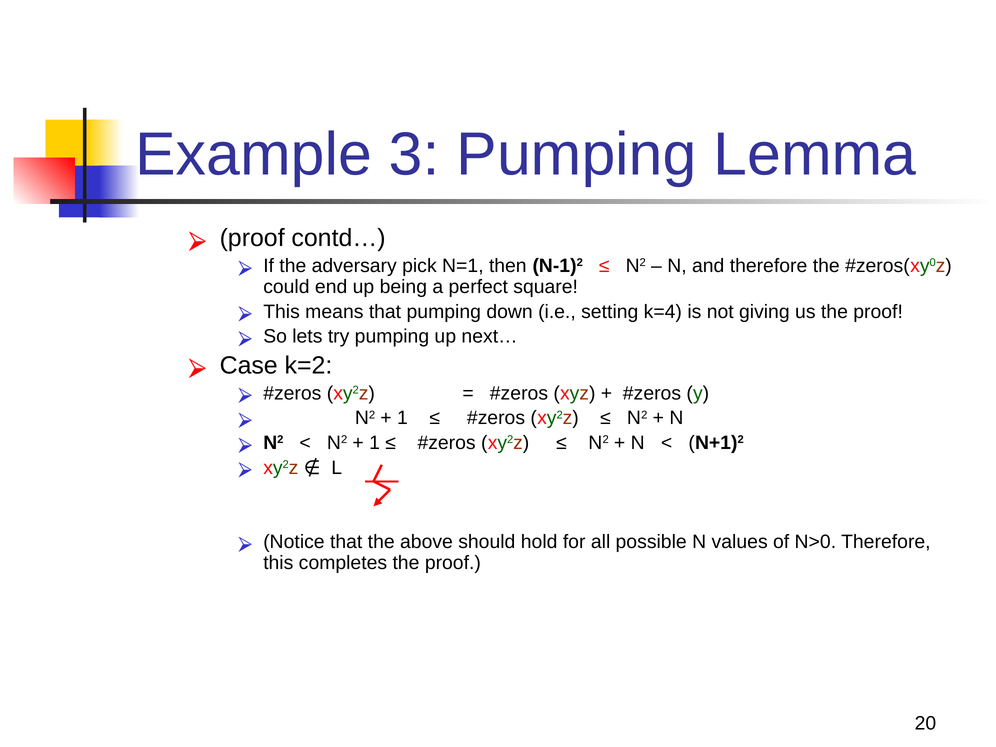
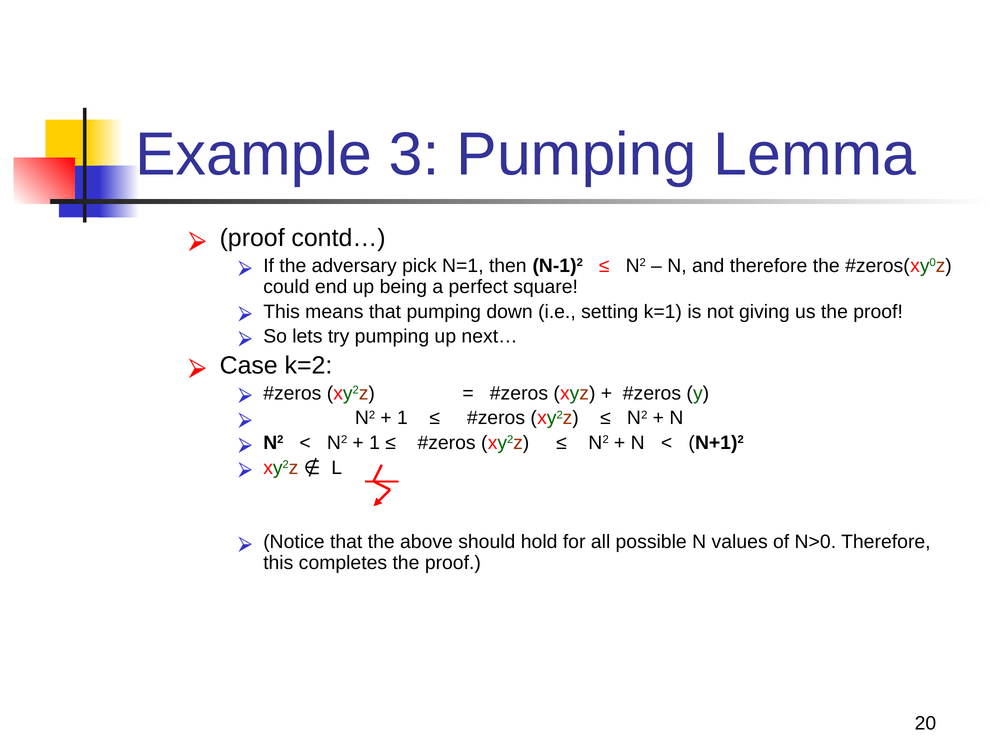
k=4: k=4 -> k=1 (663, 312)
